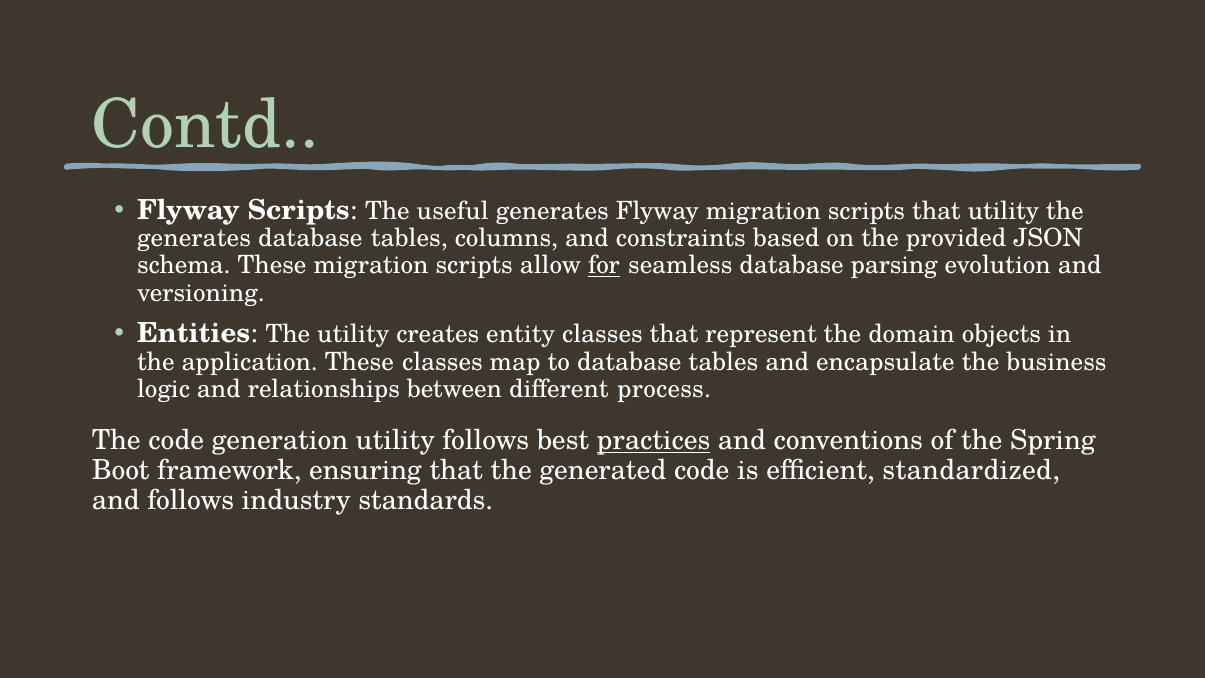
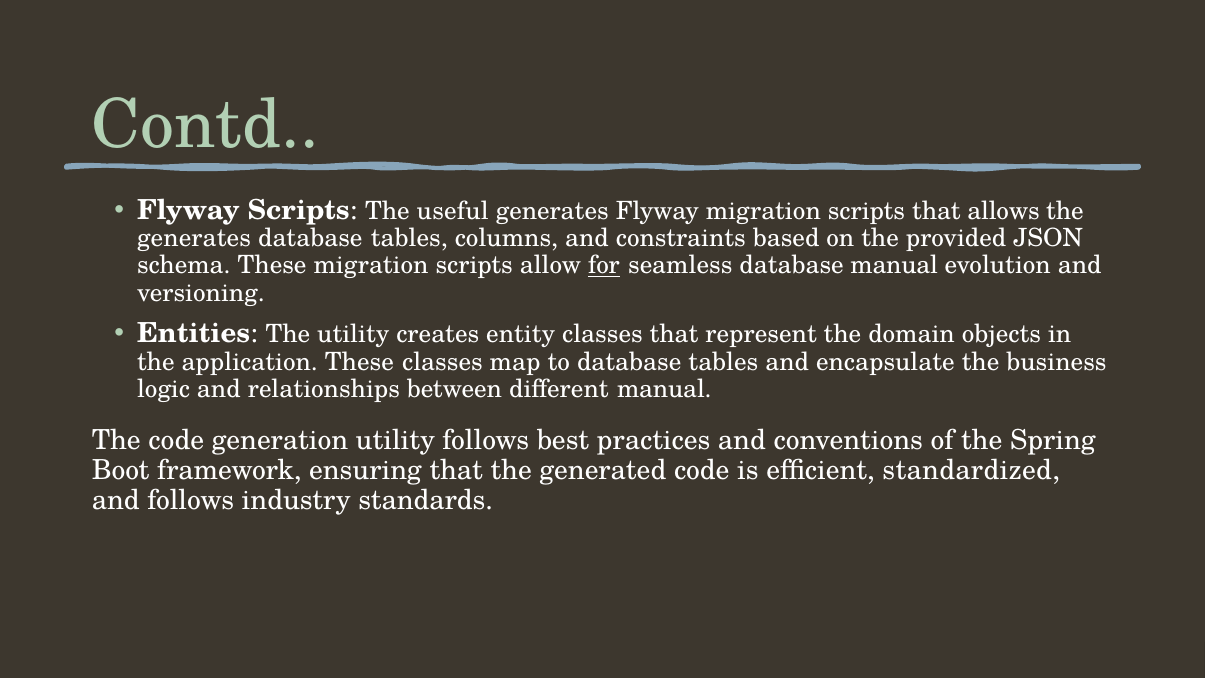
that utility: utility -> allows (1004, 211)
database parsing: parsing -> manual (894, 266)
different process: process -> manual (664, 389)
practices underline: present -> none (654, 440)
